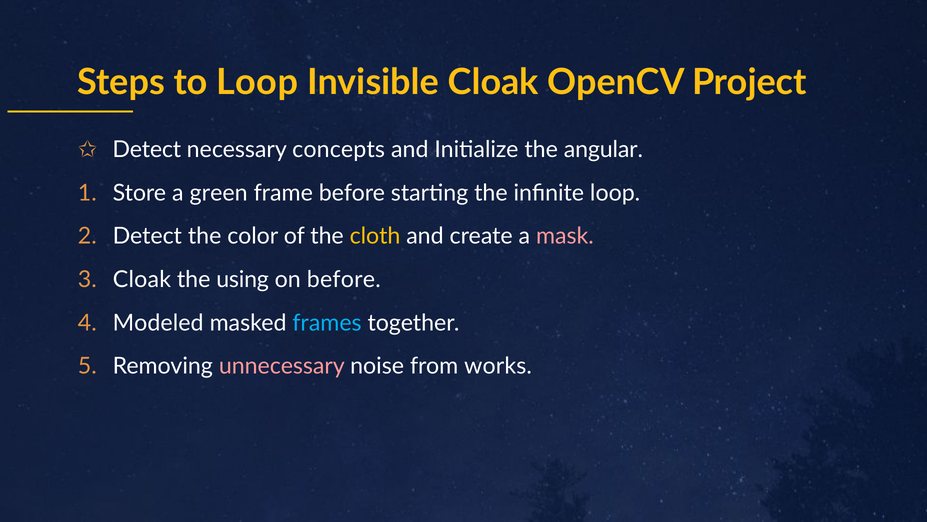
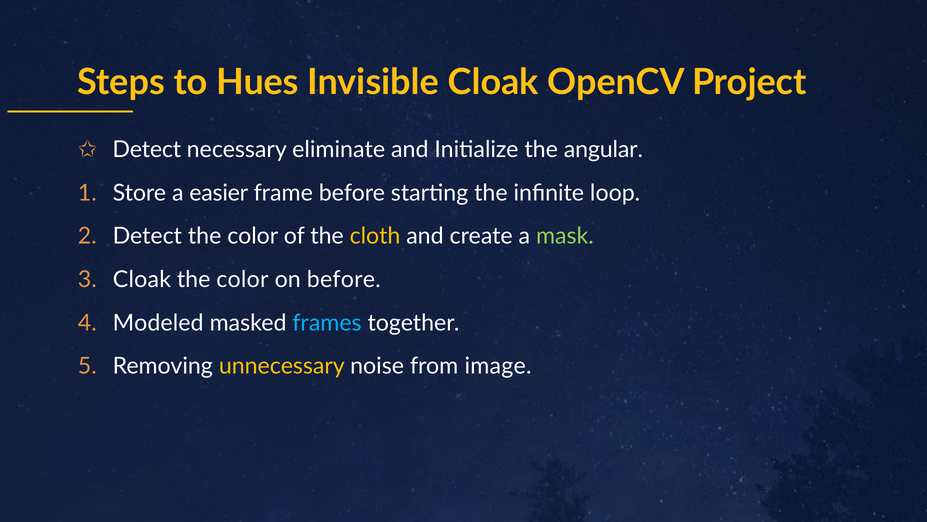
to Loop: Loop -> Hues (257, 82)
concepts: concepts -> eliminate (339, 150)
green: green -> easier (219, 193)
mask colour: pink -> light green (565, 236)
using: using -> color (242, 279)
unnecessary colour: pink -> yellow (282, 366)
works: works -> image (498, 366)
